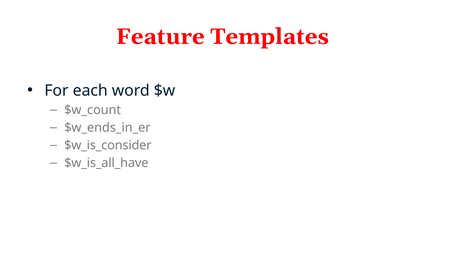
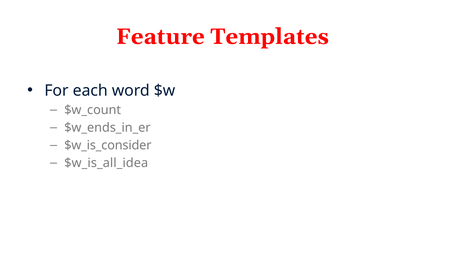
$w_is_all_have: $w_is_all_have -> $w_is_all_idea (106, 163)
